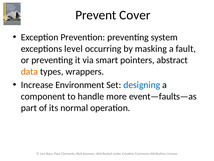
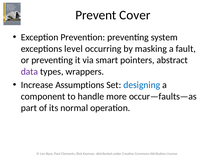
data colour: orange -> purple (29, 71)
Environment: Environment -> Assumptions (80, 85)
event—faults—as: event—faults—as -> occur—faults—as (163, 96)
